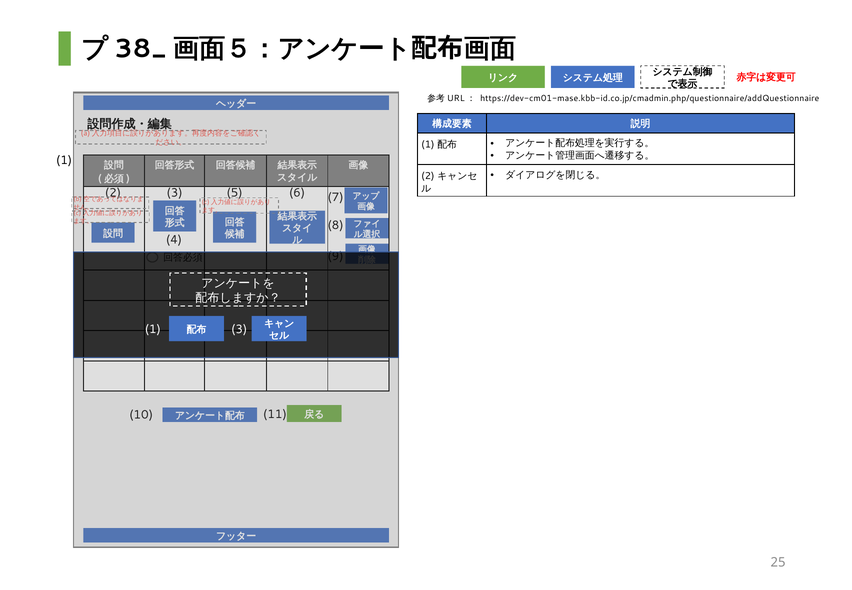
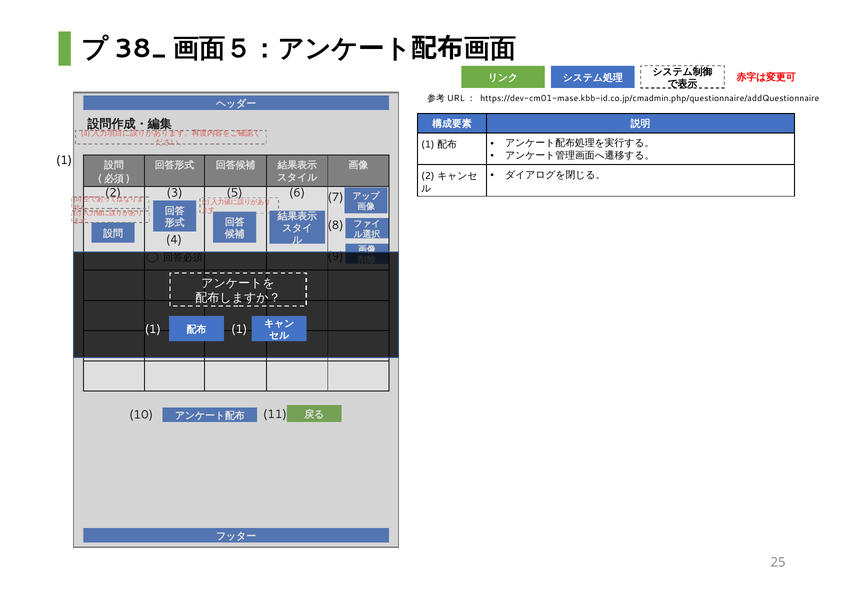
1 3: 3 -> 1 (239, 329)
